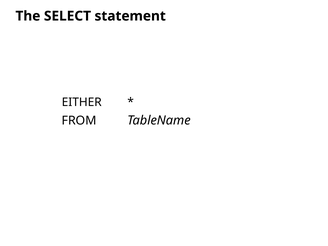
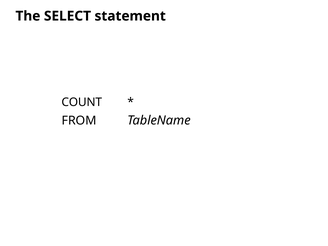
EITHER: EITHER -> COUNT (82, 102)
